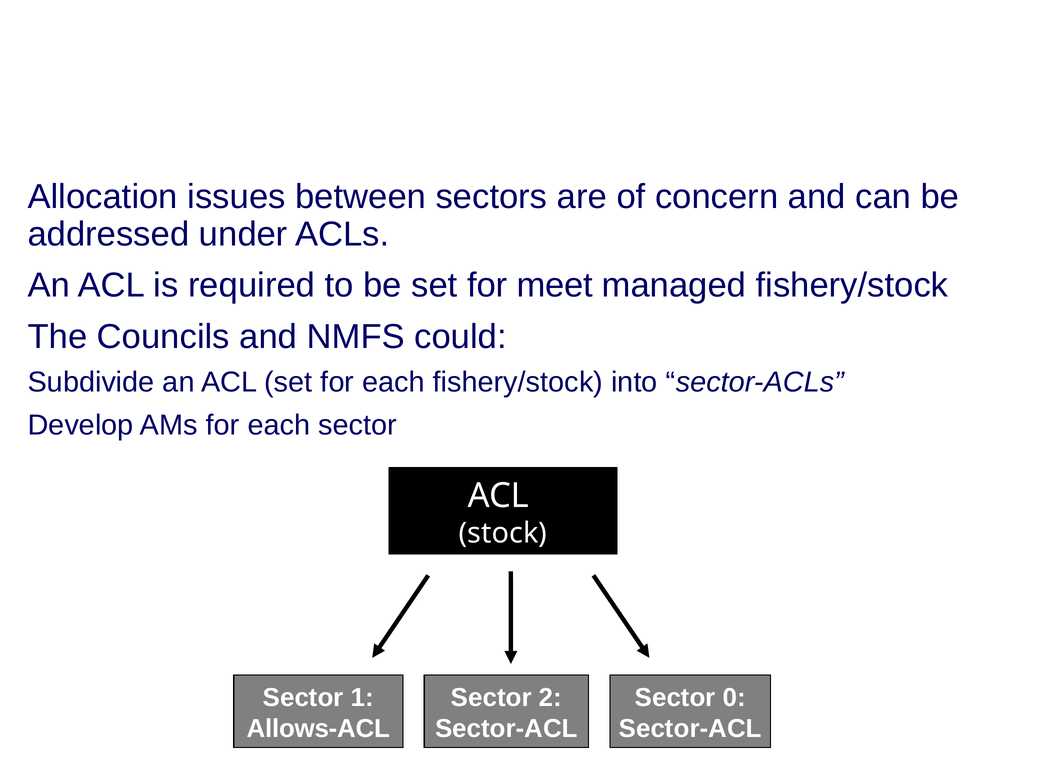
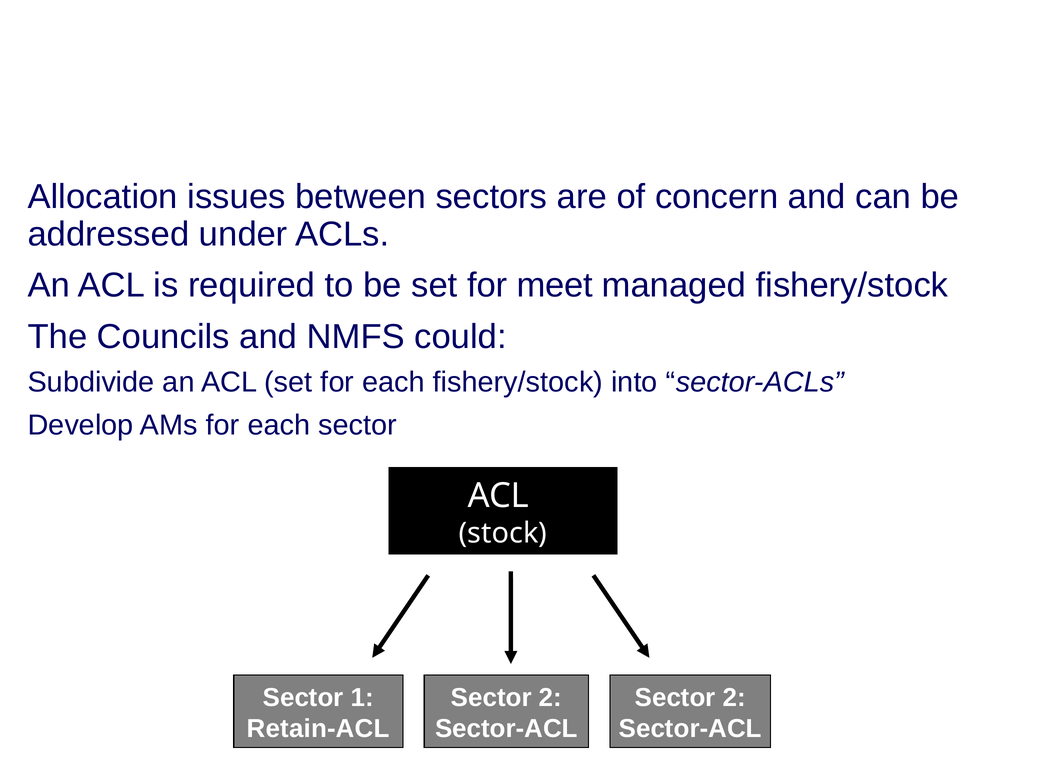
0: 0 -> 2 (734, 698)
Allows-ACL: Allows-ACL -> Retain-ACL (318, 729)
